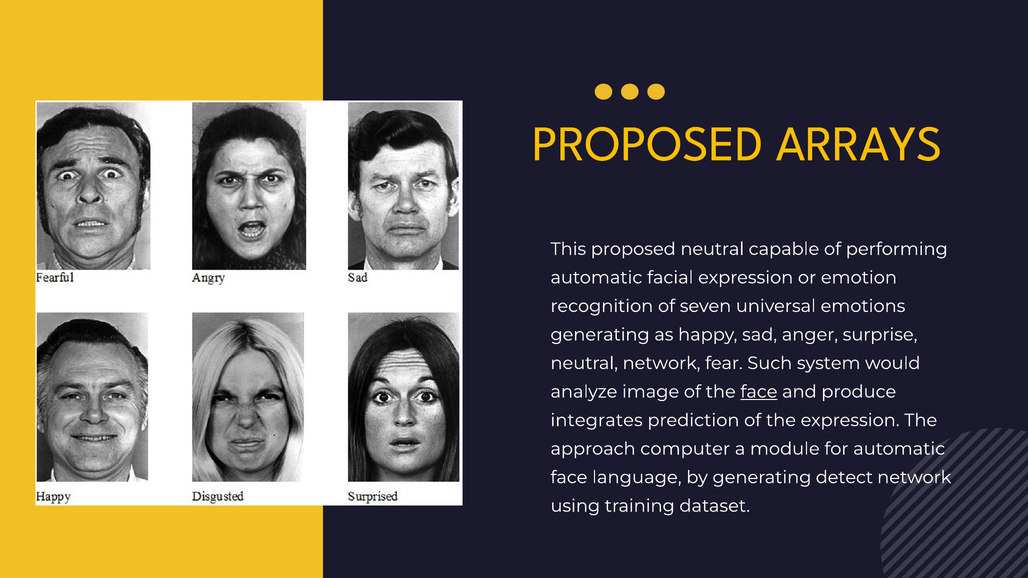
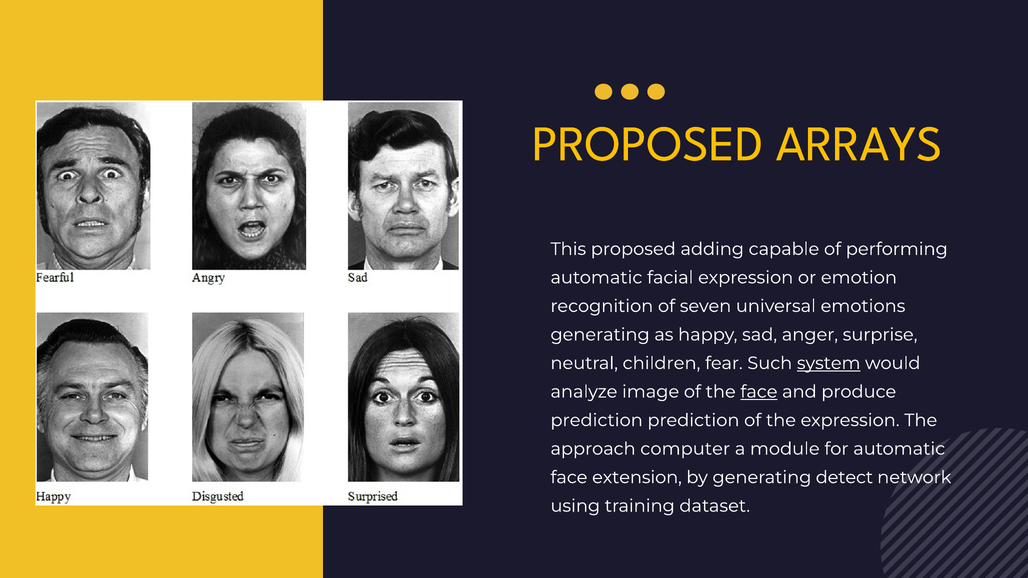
proposed neutral: neutral -> adding (712, 249)
neutral network: network -> children (661, 363)
system underline: none -> present (829, 363)
integrates: integrates -> prediction (597, 420)
language: language -> extension (637, 478)
